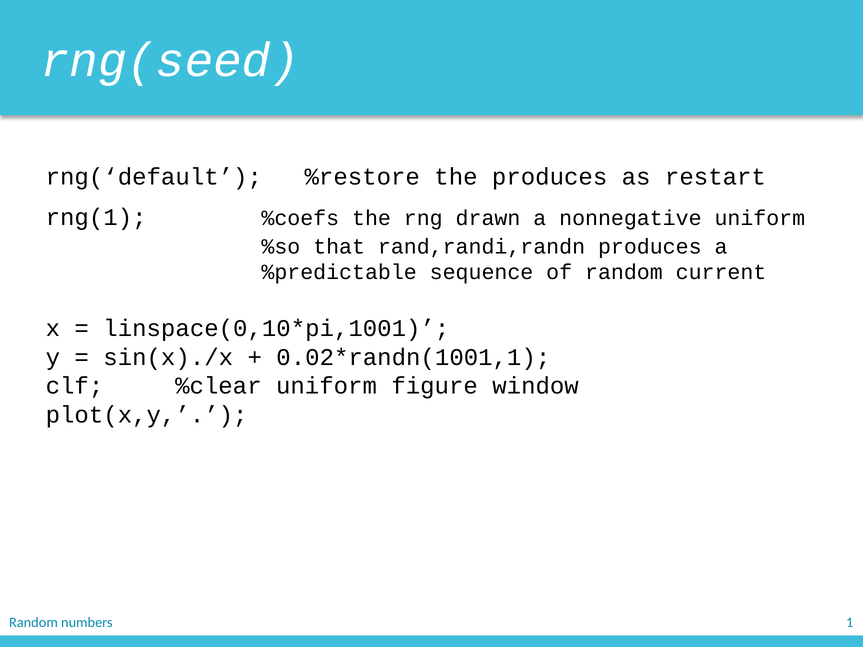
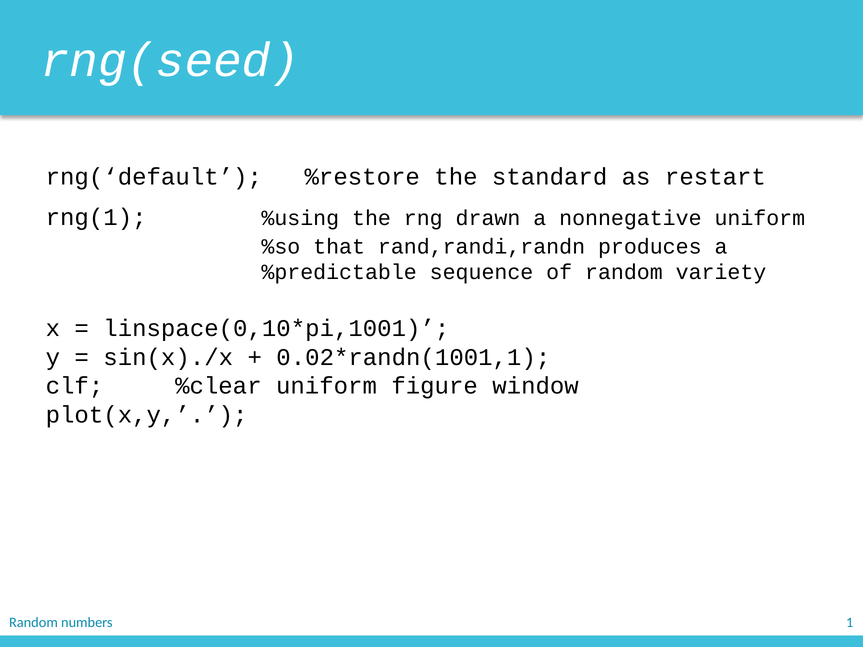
the produces: produces -> standard (550, 177)
%coefs: %coefs -> %using (300, 218)
current: current -> variety (721, 272)
